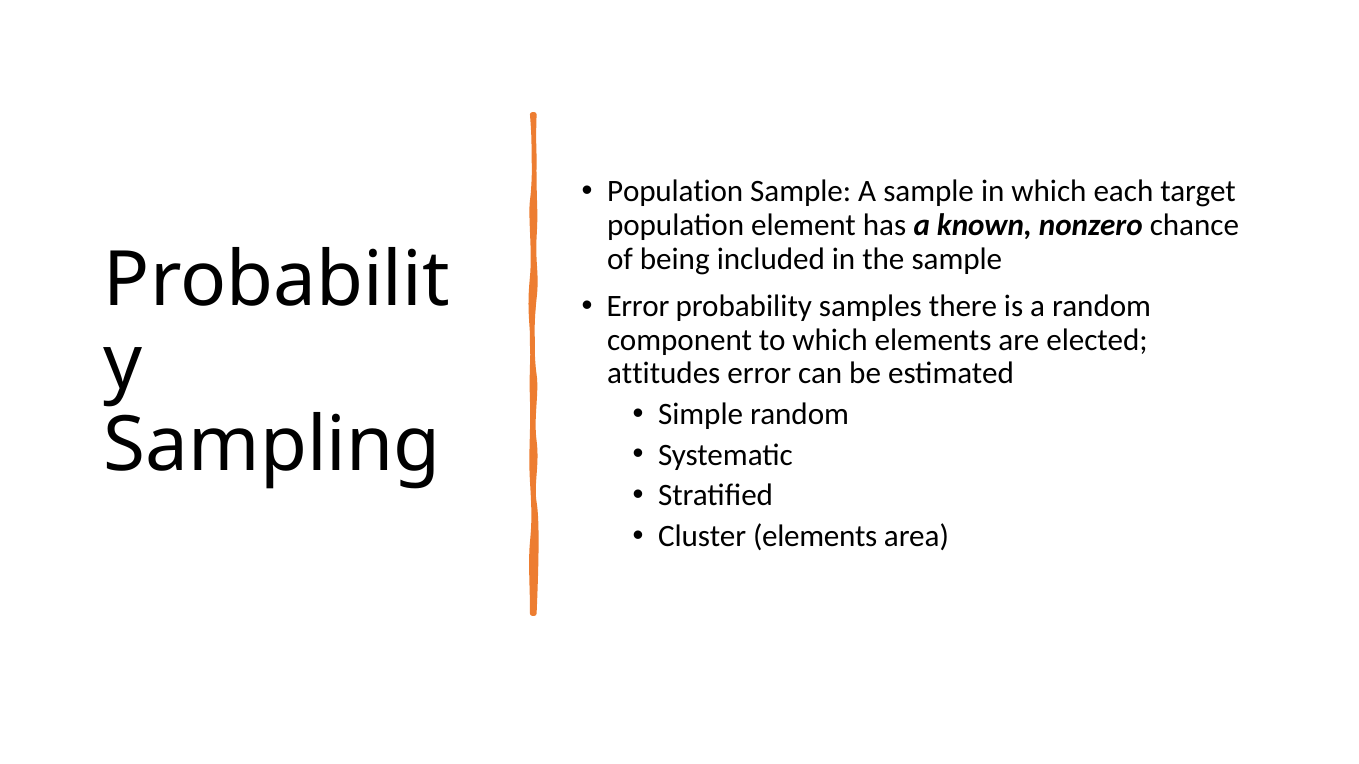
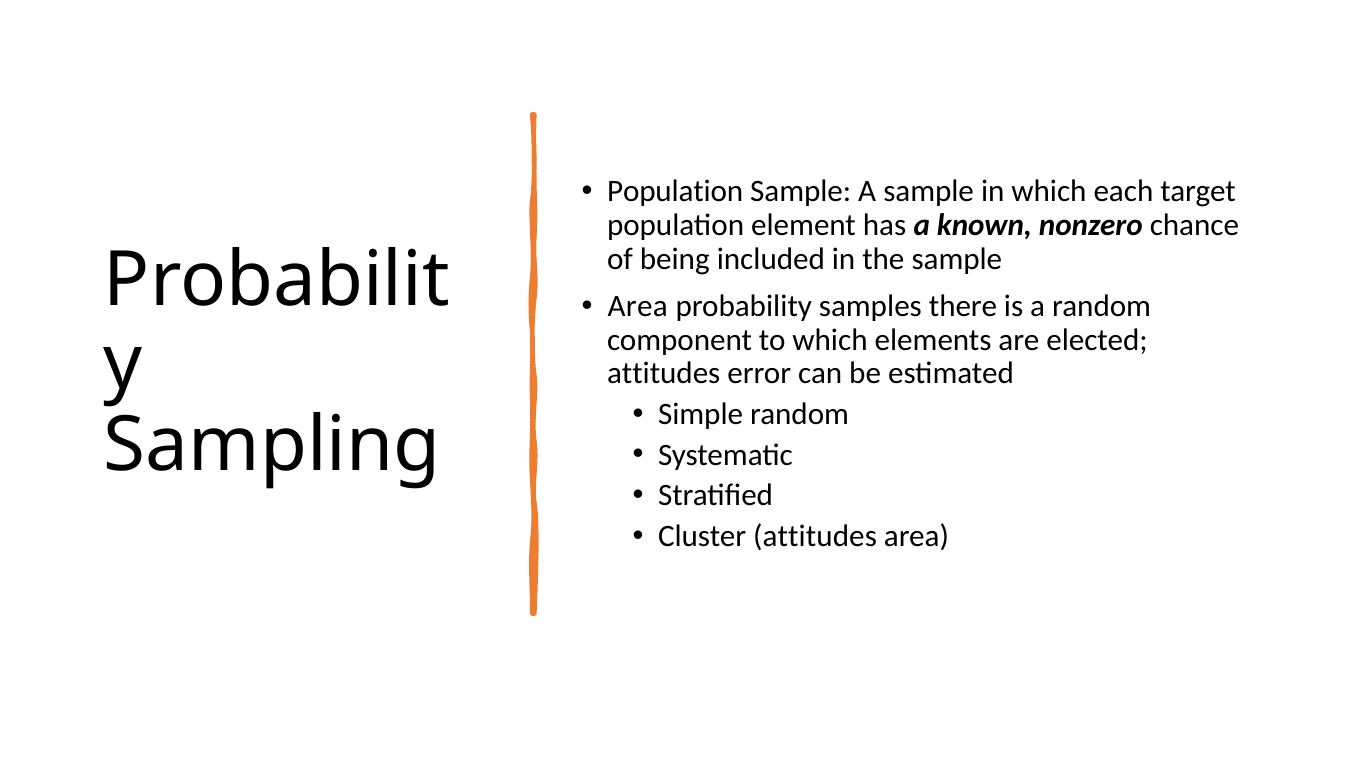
Error: Error -> Area (638, 307)
Cluster elements: elements -> attitudes (815, 536)
